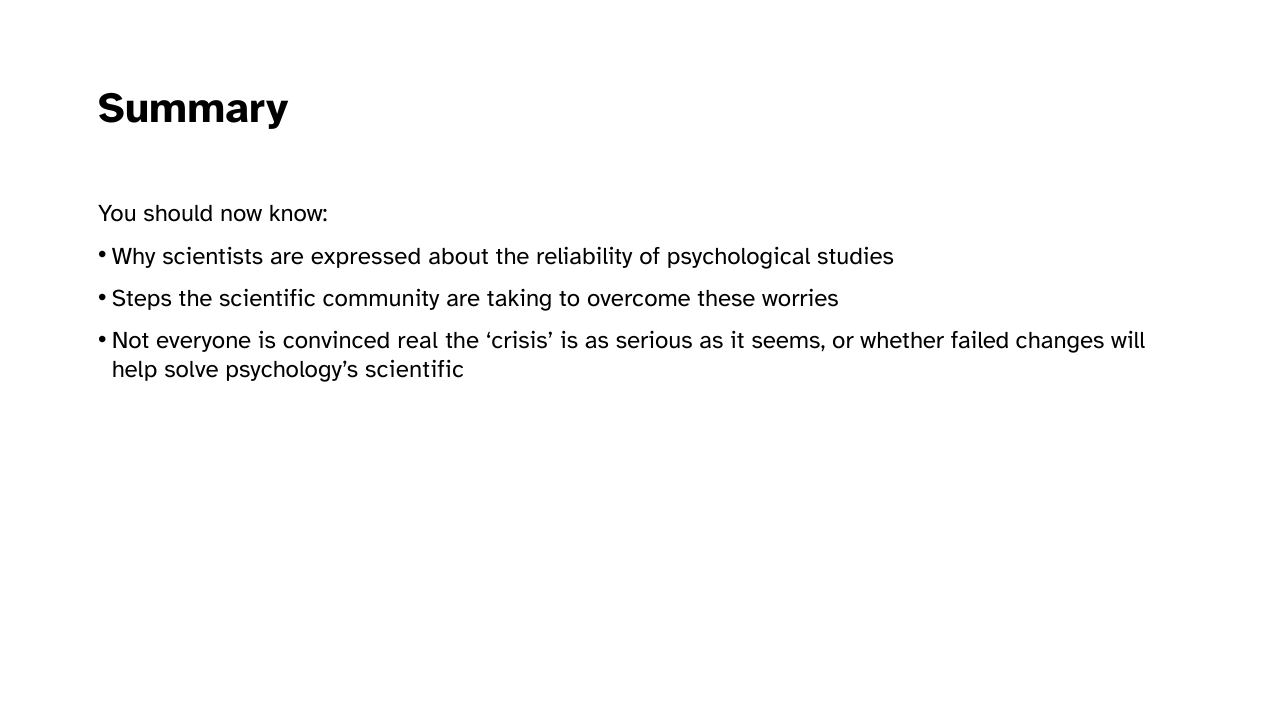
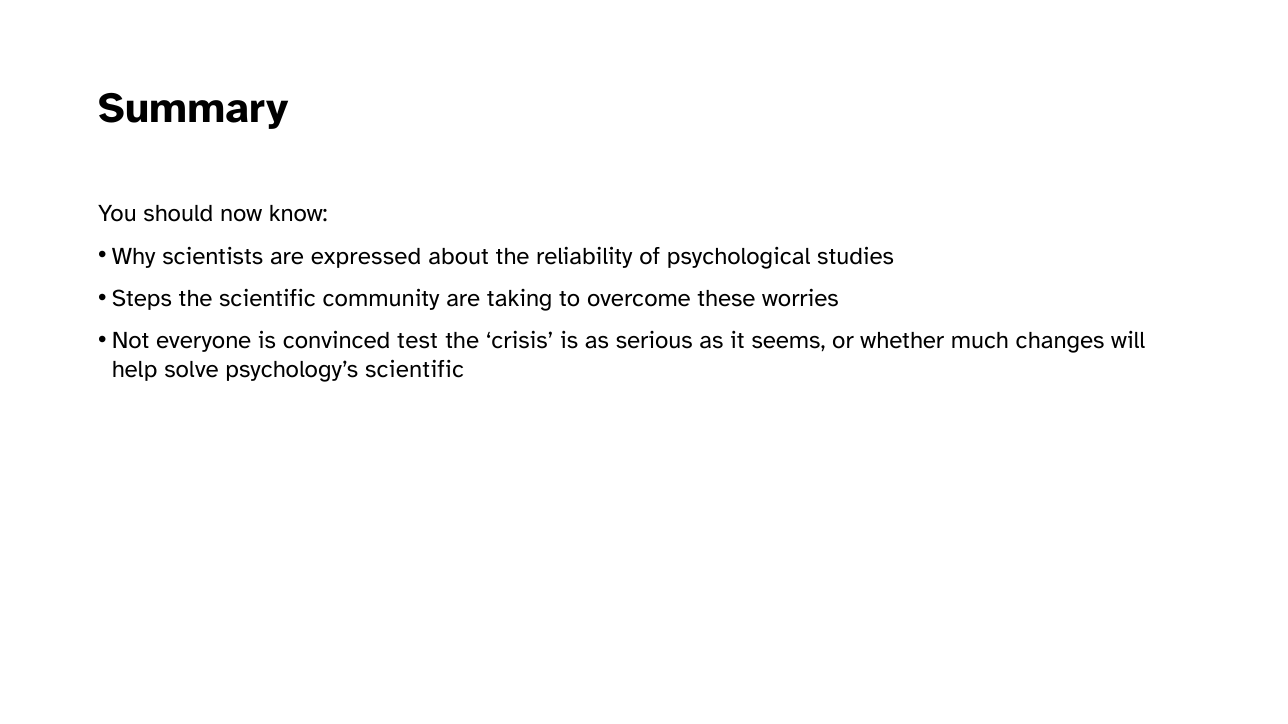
real: real -> test (418, 341)
failed: failed -> much (980, 341)
